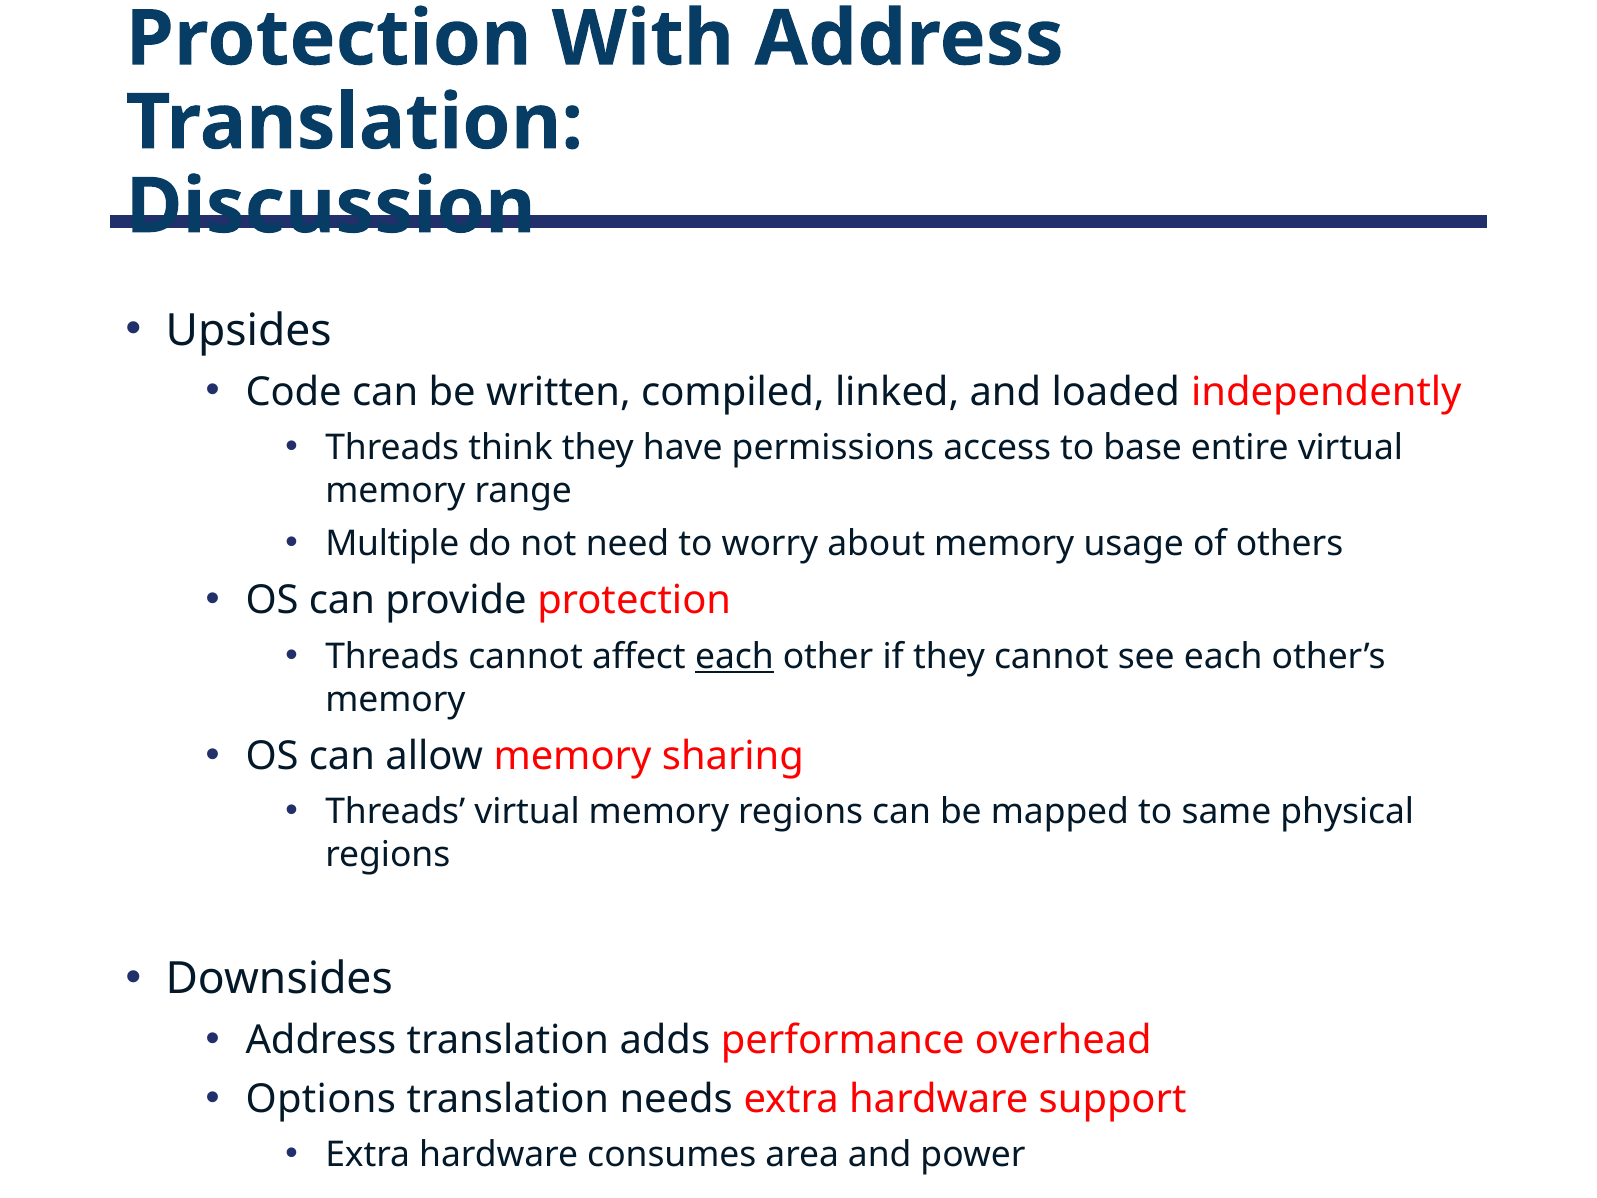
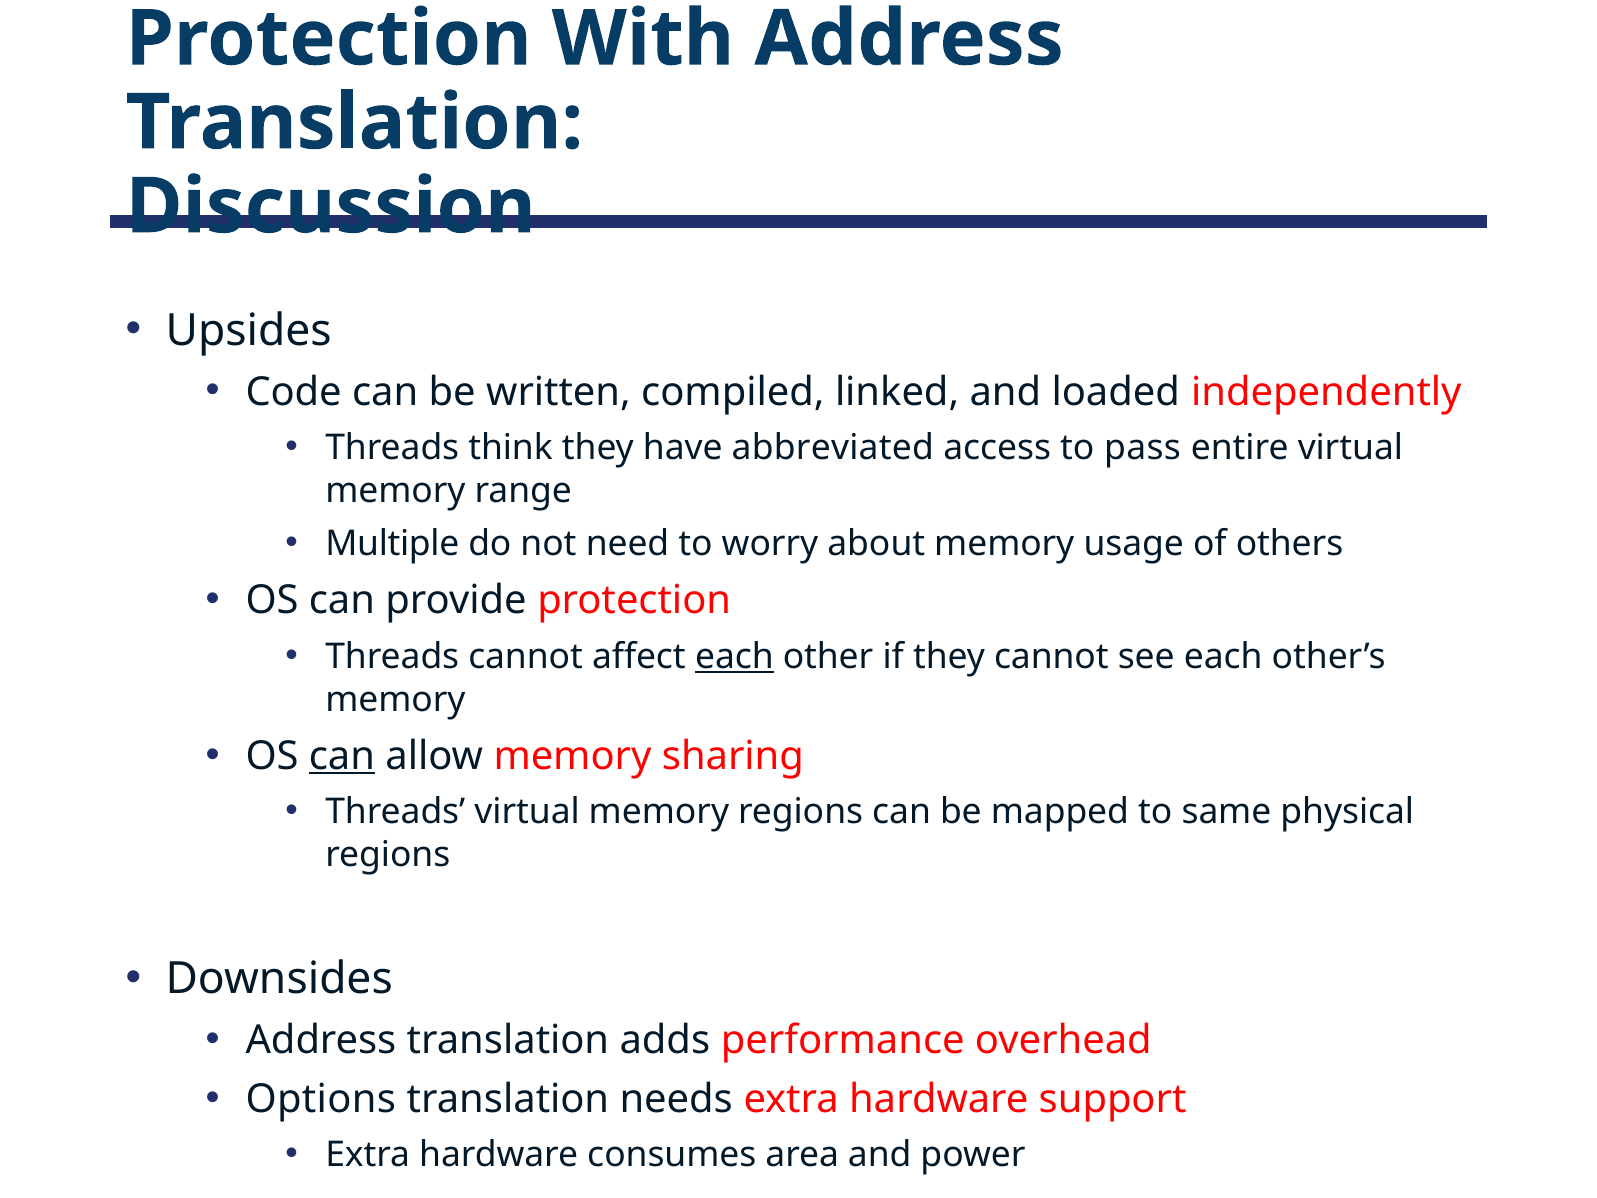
permissions: permissions -> abbreviated (833, 448)
base: base -> pass (1143, 448)
can underline: none -> present (342, 756)
